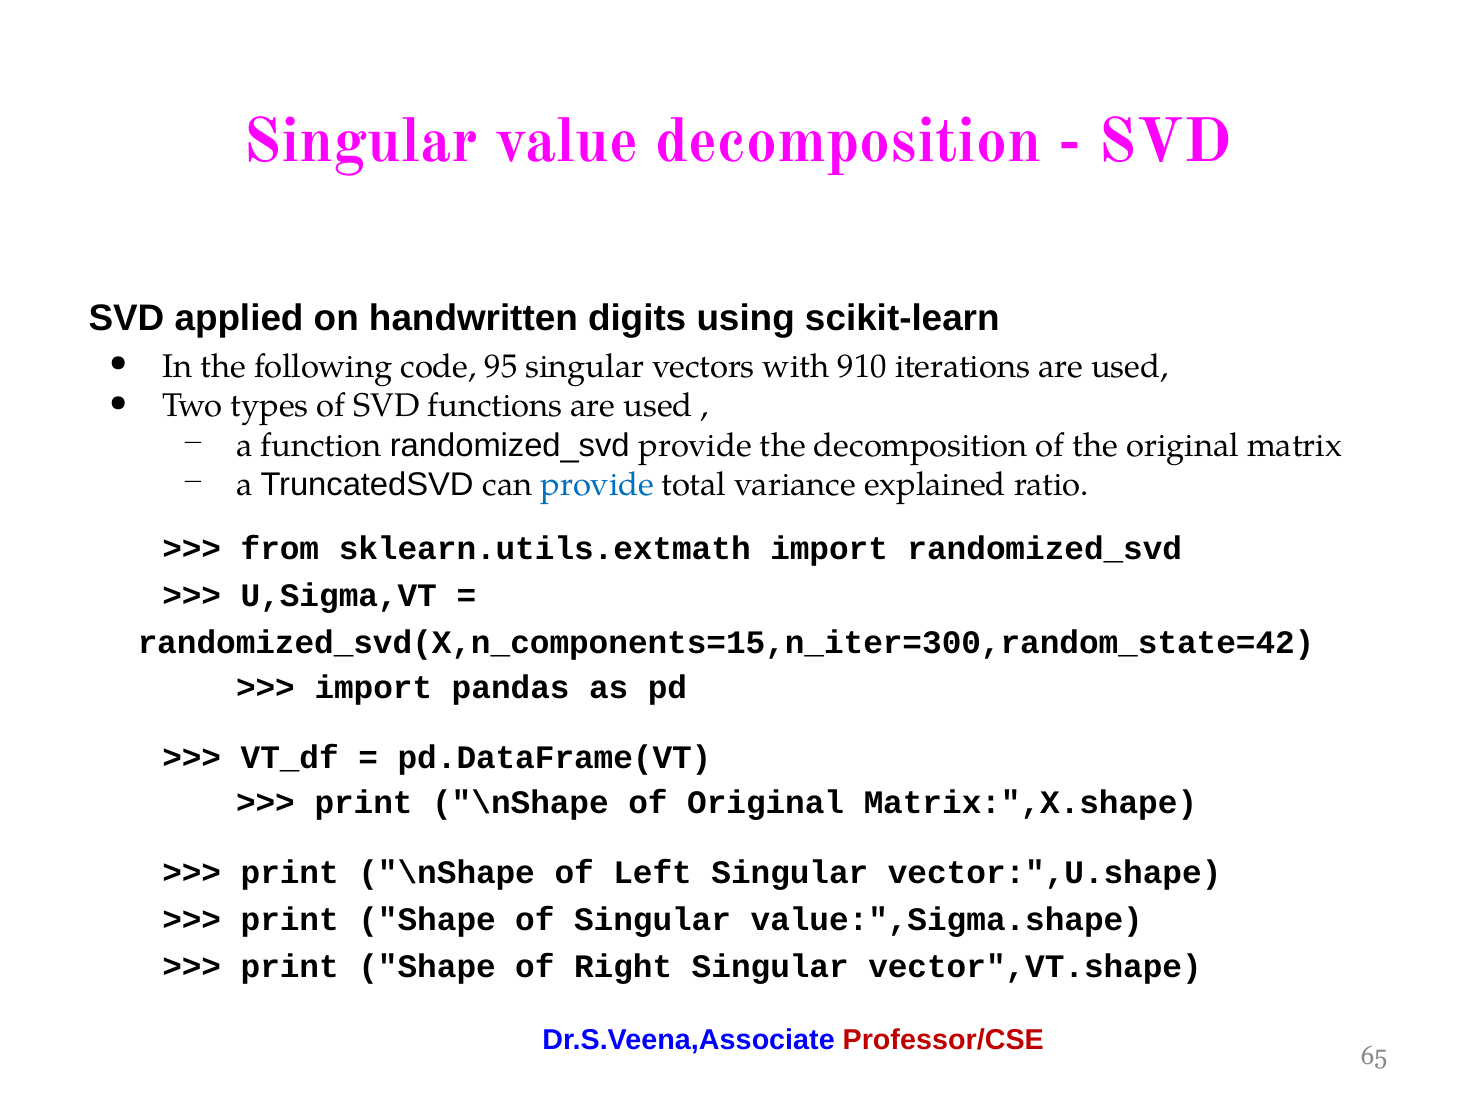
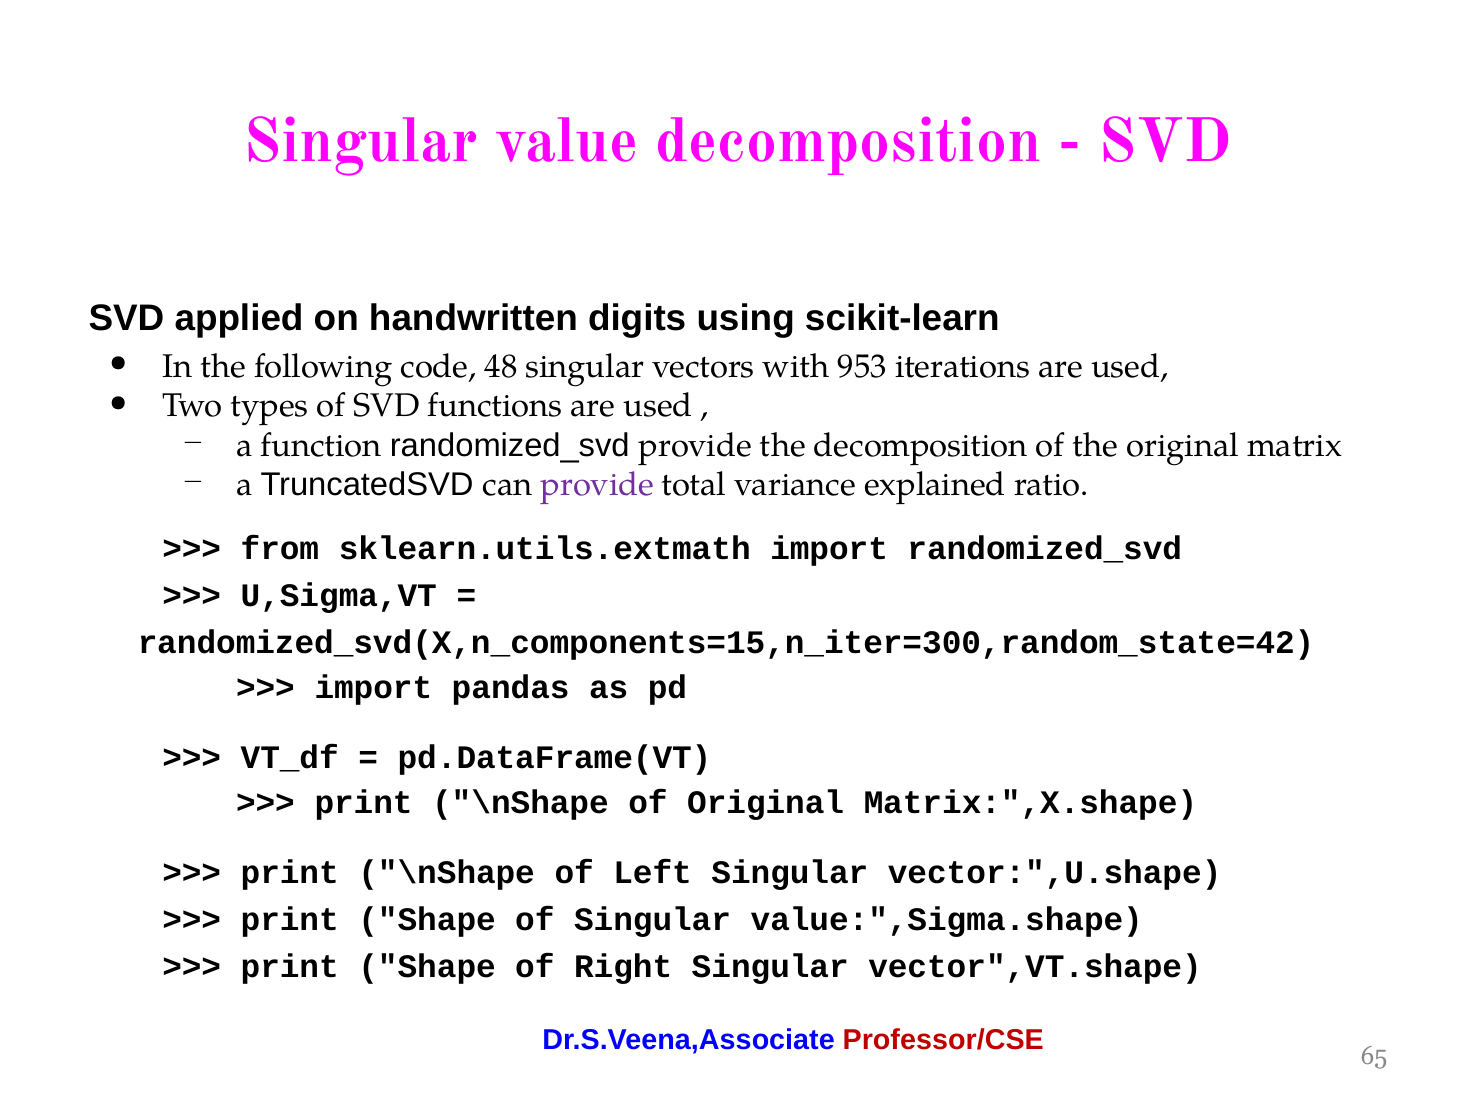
95: 95 -> 48 (501, 367)
910: 910 -> 953 (862, 367)
provide colour: blue -> purple (597, 485)
